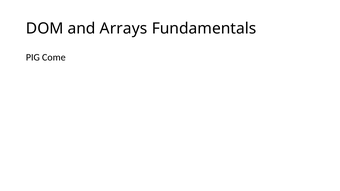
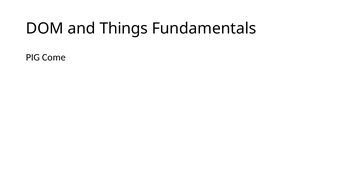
Arrays: Arrays -> Things (124, 29)
